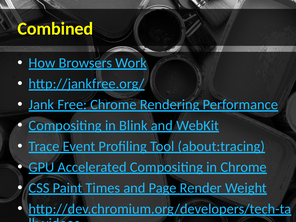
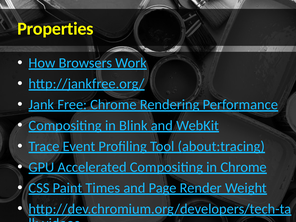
Combined: Combined -> Properties (55, 29)
